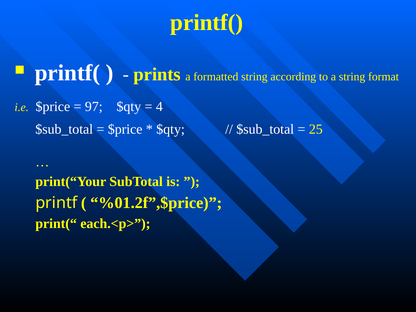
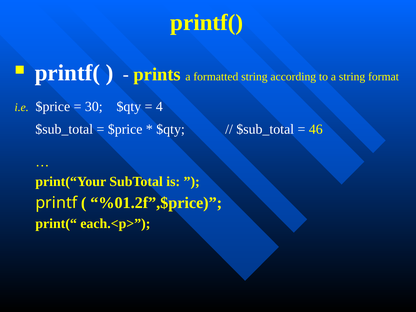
97: 97 -> 30 (94, 107)
25: 25 -> 46 (316, 129)
